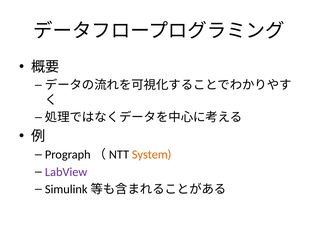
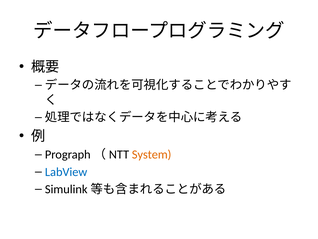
LabView colour: purple -> blue (66, 172)
